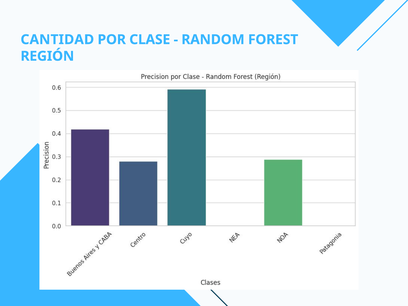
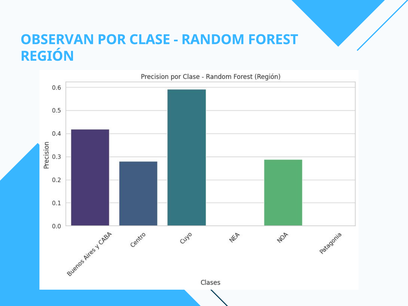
CANTIDAD: CANTIDAD -> OBSERVAN (57, 40)
